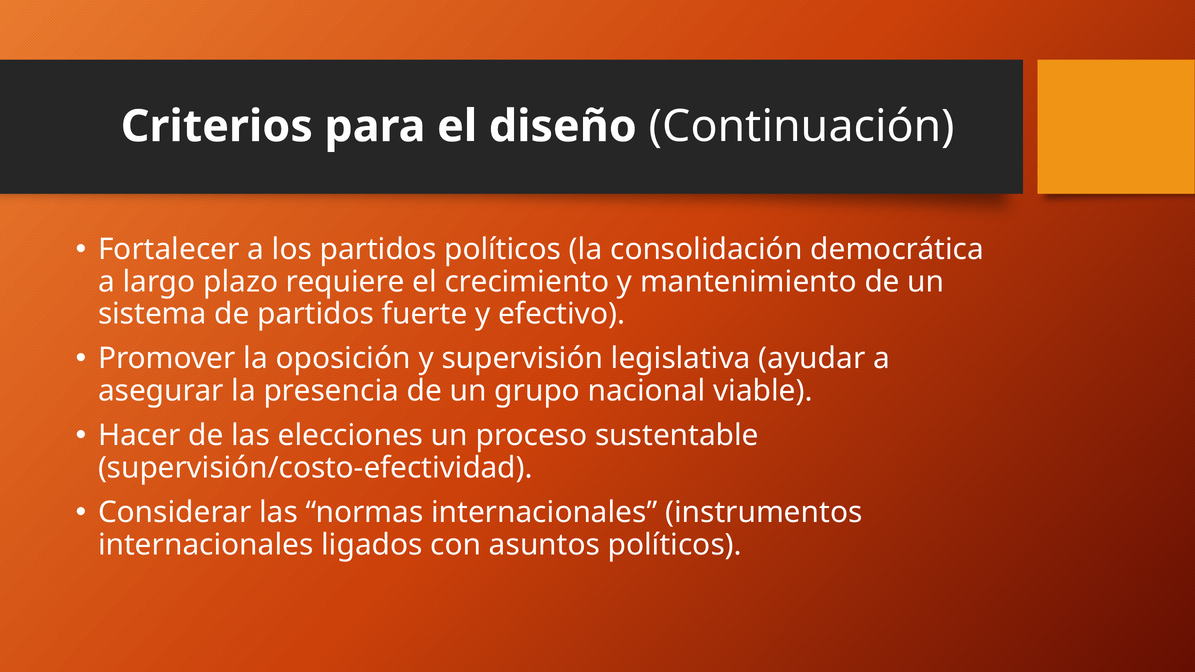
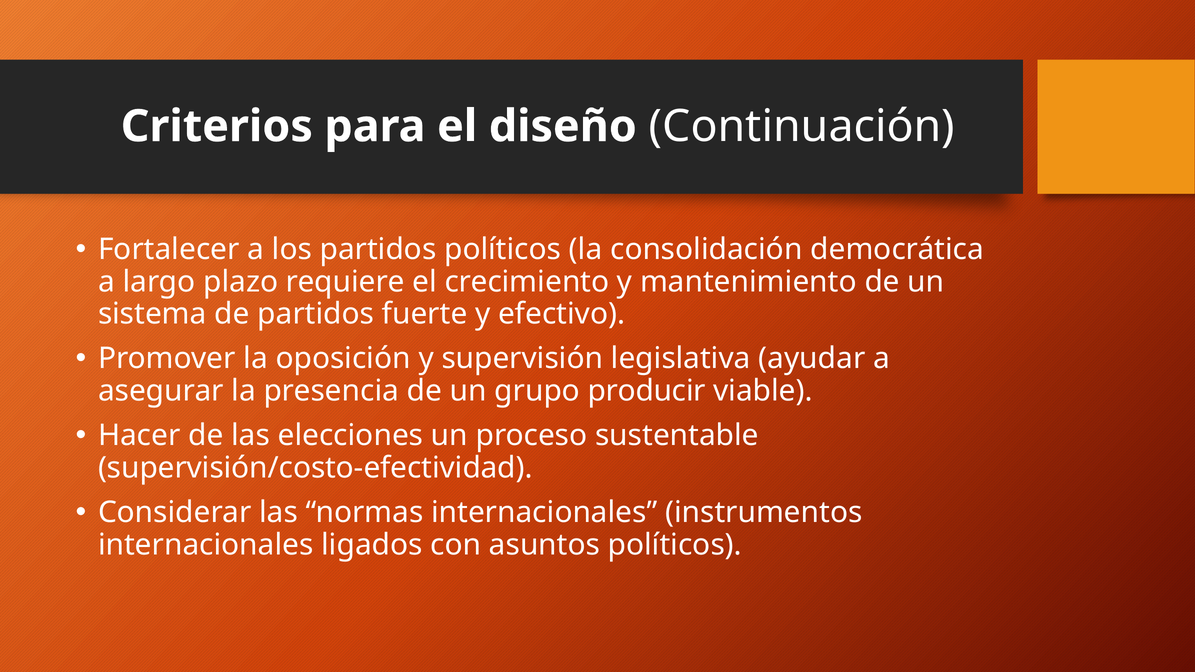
nacional: nacional -> producir (647, 391)
